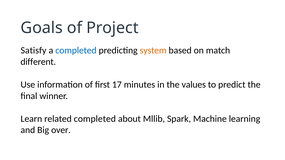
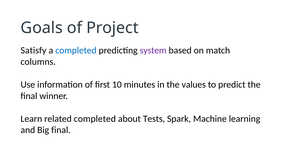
system colour: orange -> purple (153, 50)
different: different -> columns (38, 62)
17: 17 -> 10 (117, 85)
Mllib: Mllib -> Tests (154, 119)
Big over: over -> final (61, 130)
